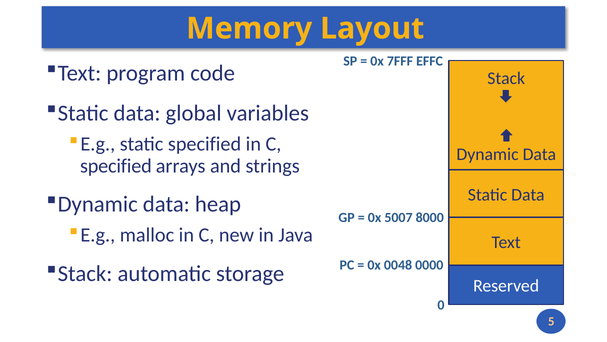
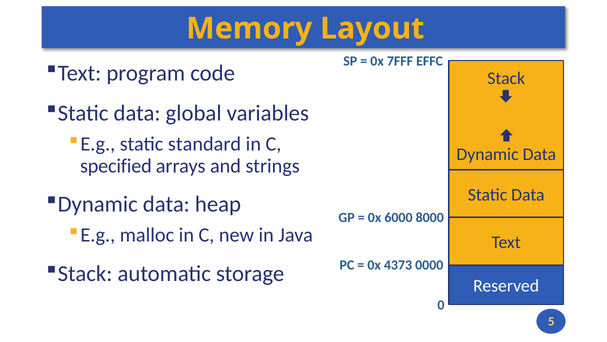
static specified: specified -> standard (205, 144)
5007: 5007 -> 6000 (398, 217)
0048: 0048 -> 4373 (398, 265)
